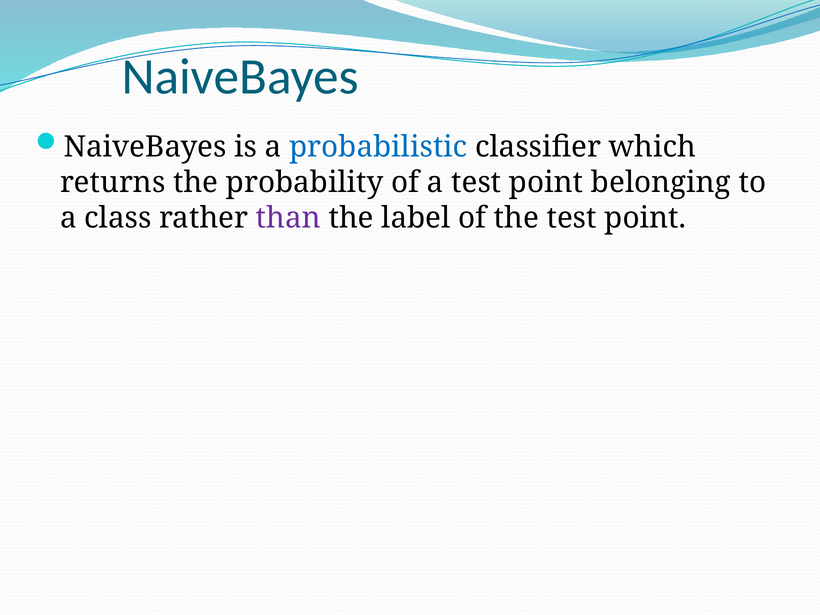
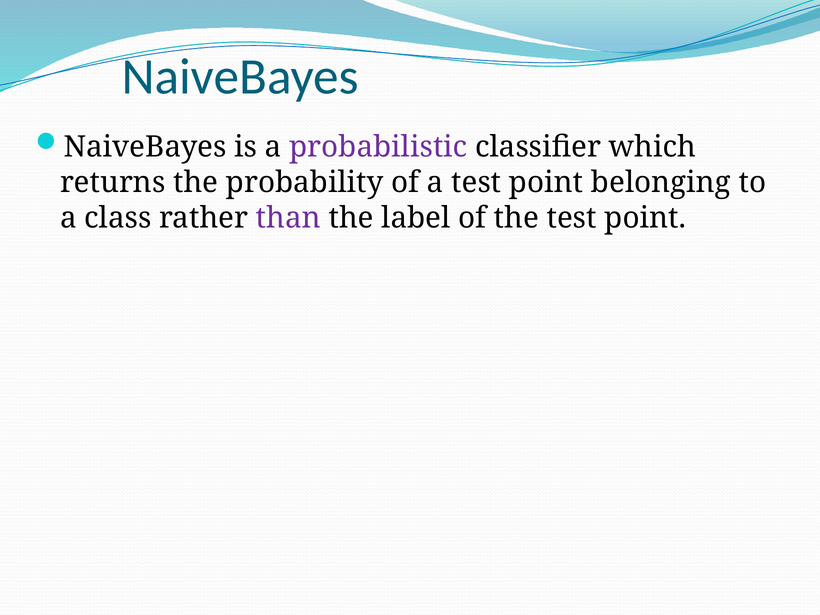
probabilistic colour: blue -> purple (378, 147)
